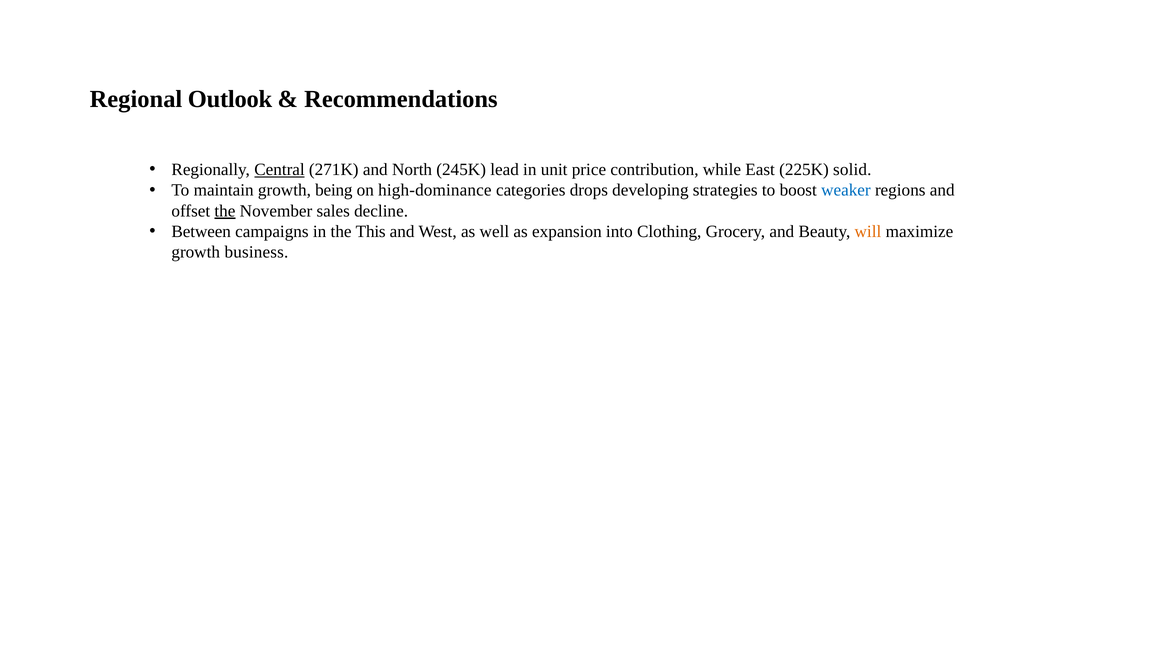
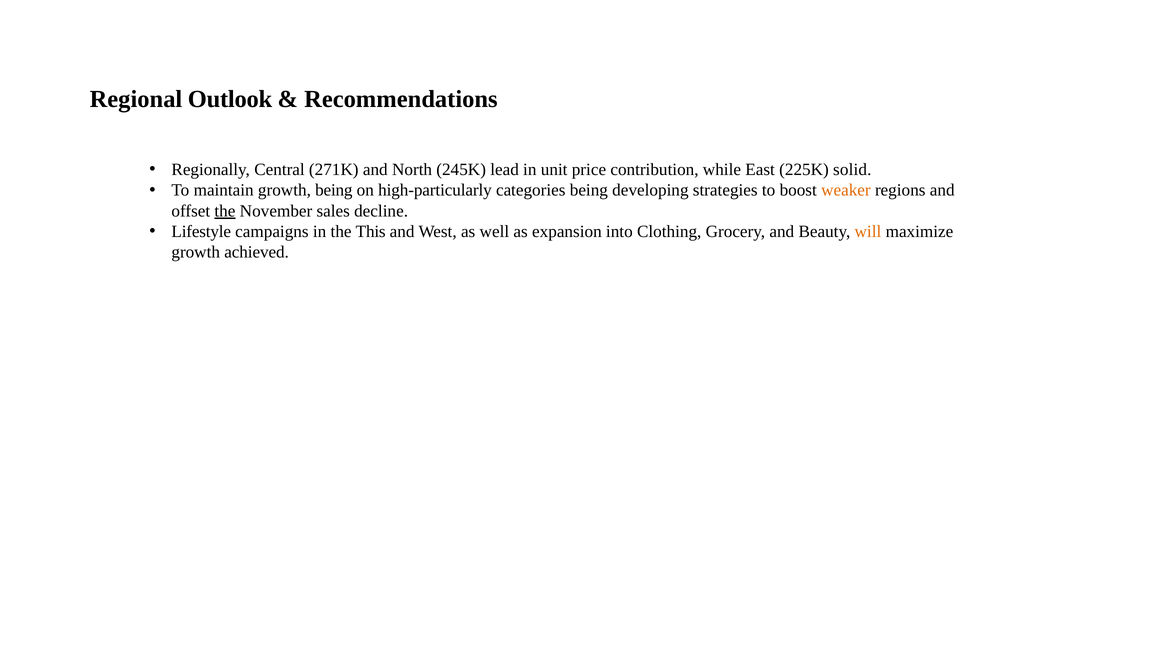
Central underline: present -> none (279, 170)
high-dominance: high-dominance -> high-particularly (435, 190)
categories drops: drops -> being (589, 190)
weaker colour: blue -> orange (846, 190)
Between: Between -> Lifestyle (201, 231)
business: business -> achieved (257, 252)
